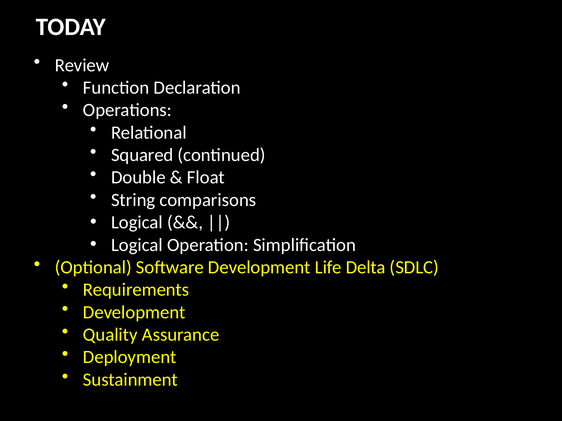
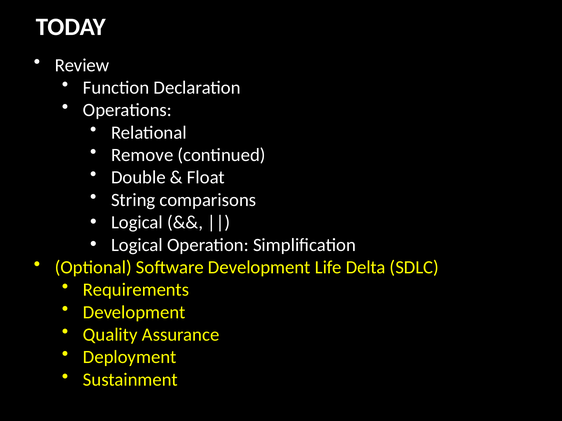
Squared: Squared -> Remove (142, 155)
